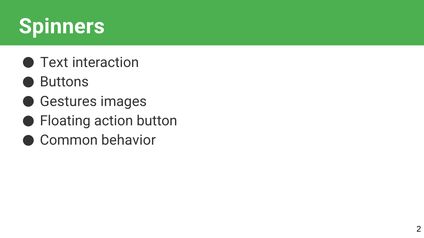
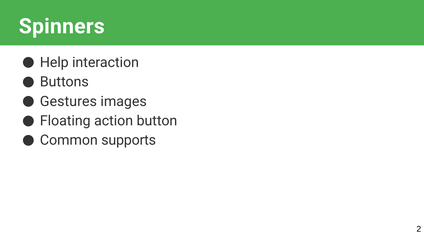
Text: Text -> Help (54, 63)
behavior: behavior -> supports (129, 141)
